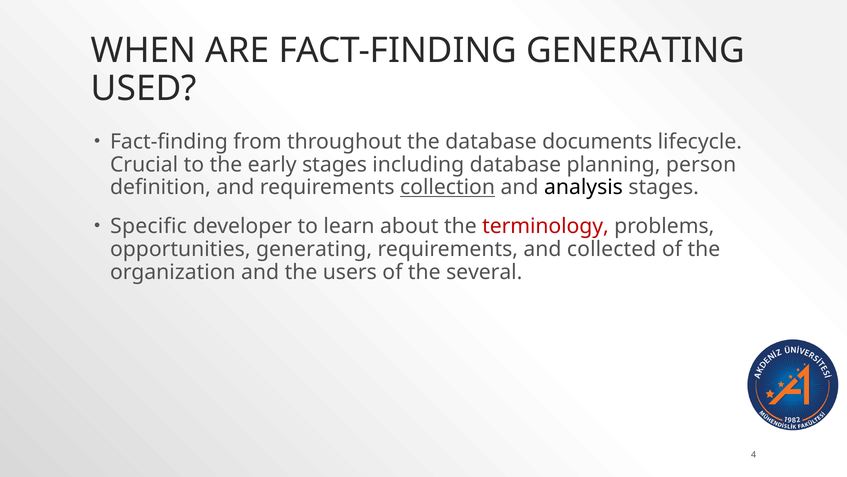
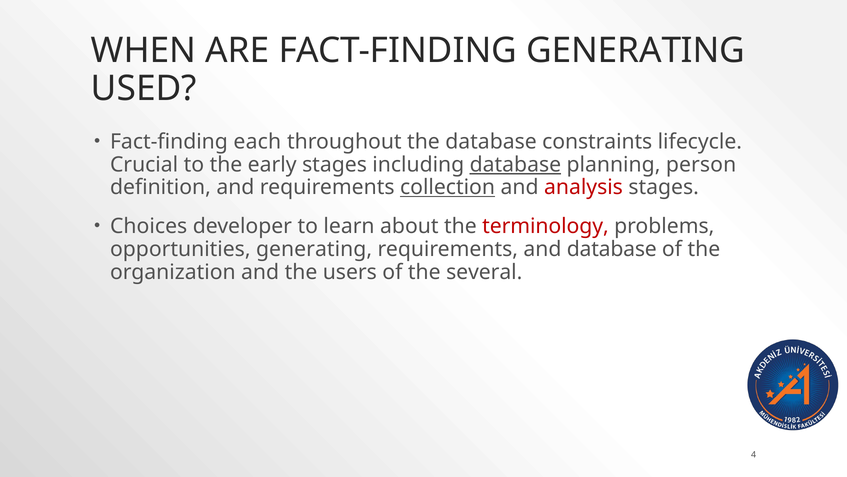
from: from -> each (257, 142)
documents: documents -> constraints (597, 142)
database underline: none -> present (515, 164)
analysis colour: black -> red (583, 187)
Specific: Specific -> Choices (149, 226)
and collected: collected -> database (612, 249)
